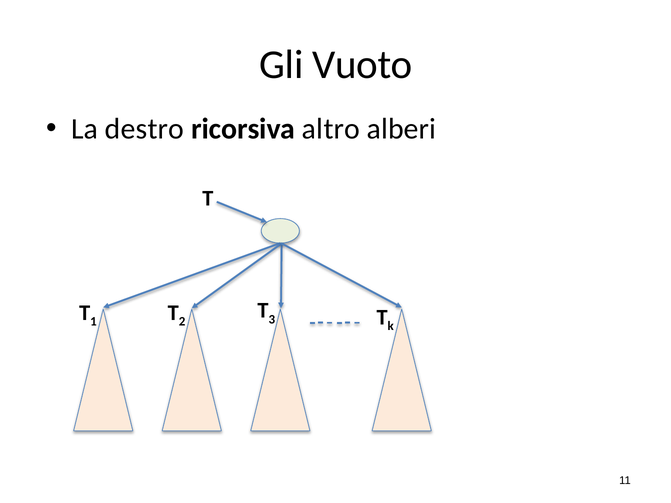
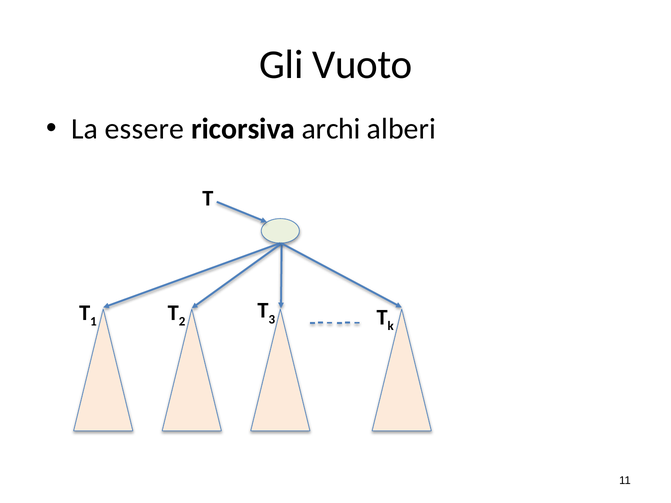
destro: destro -> essere (144, 129)
altro: altro -> archi (331, 129)
